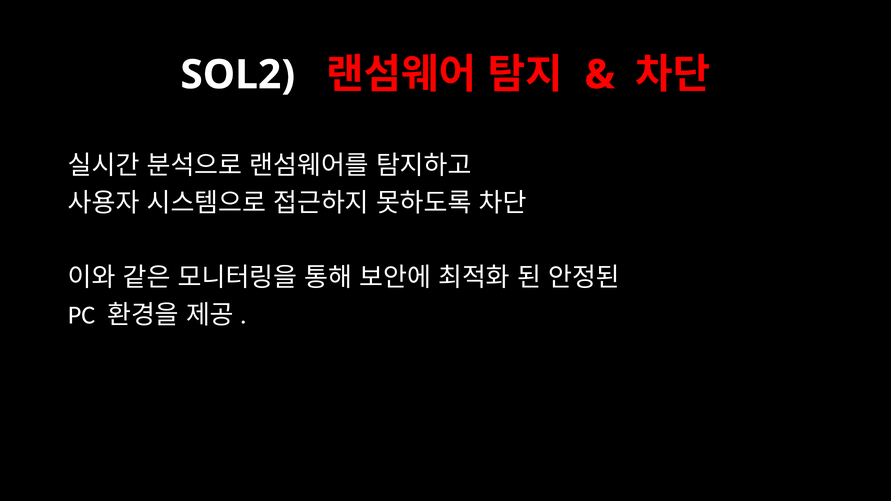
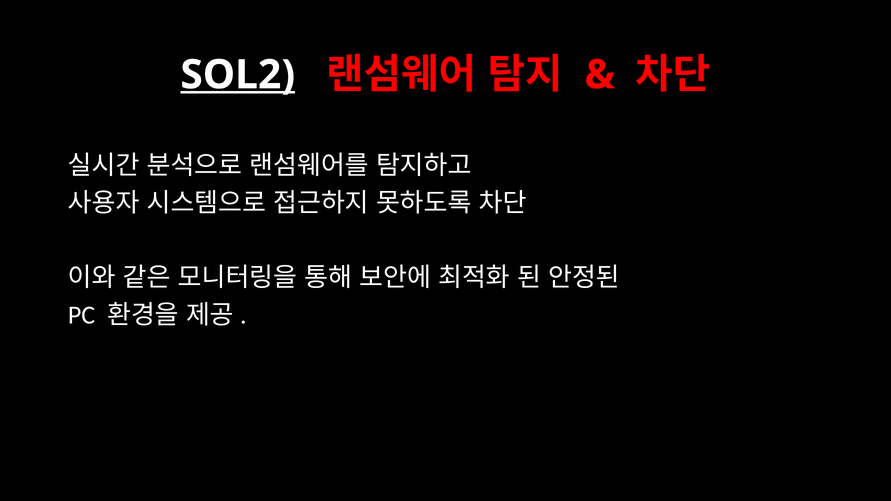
SOL2 underline: none -> present (238, 75)
